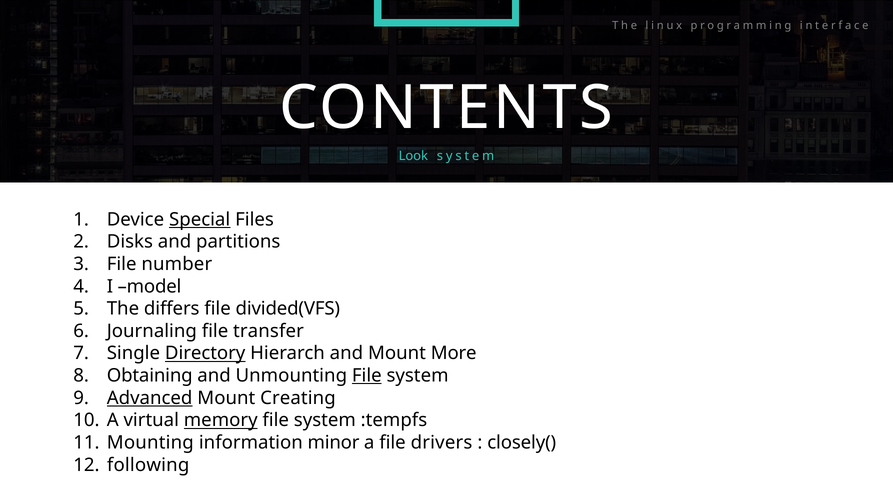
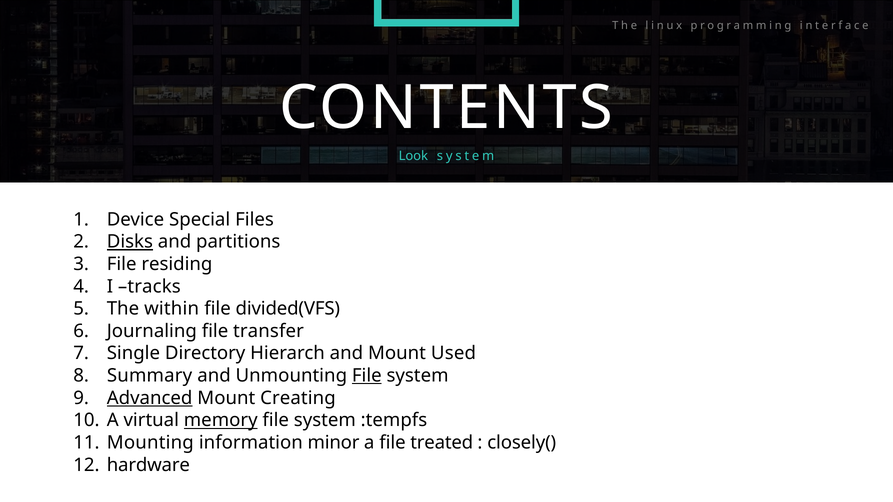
Special underline: present -> none (200, 220)
Disks underline: none -> present (130, 242)
number: number -> residing (177, 264)
model: model -> tracks (149, 287)
differs: differs -> within (172, 309)
Directory underline: present -> none (205, 354)
More: More -> Used (454, 354)
Obtaining: Obtaining -> Summary (150, 376)
drivers: drivers -> treated (442, 443)
following: following -> hardware (148, 465)
